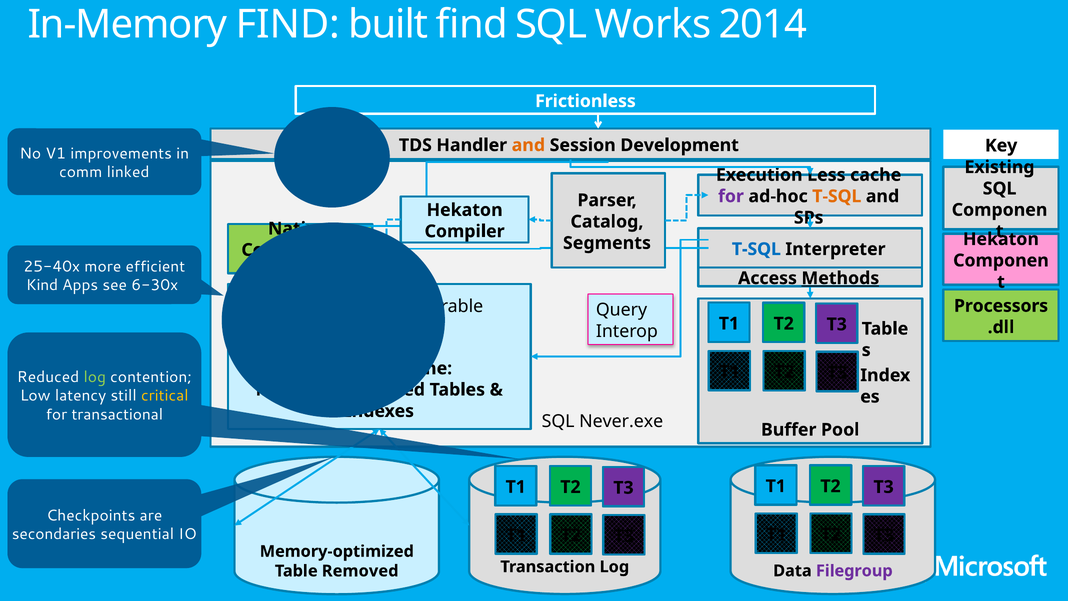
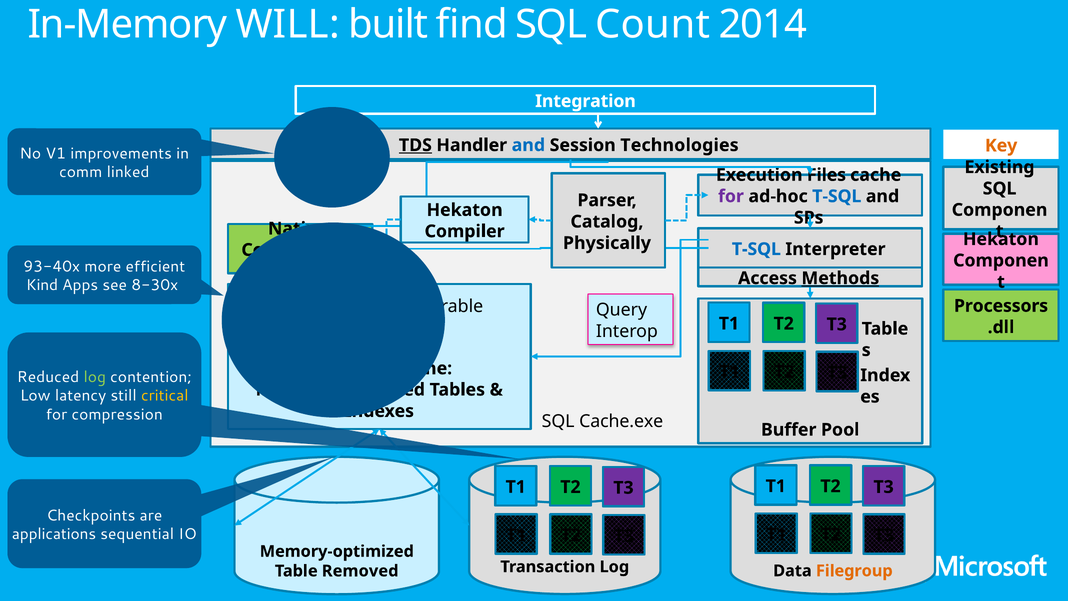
In-Memory FIND: FIND -> WILL (288, 24)
Works: Works -> Count (653, 24)
Frictionless: Frictionless -> Integration (585, 101)
TDS underline: none -> present (415, 145)
and colour: orange -> blue (528, 145)
Development: Development -> Technologies (679, 145)
Key colour: black -> orange (1001, 146)
Less: Less -> Files (826, 175)
T-SQL colour: orange -> blue (837, 196)
Segments: Segments -> Physically (607, 243)
25-40x: 25-40x -> 93-40x (52, 266)
6-30x: 6-30x -> 8-30x (155, 285)
transactional: transactional -> compression (117, 414)
Never.exe: Never.exe -> Cache.exe (621, 421)
secondaries: secondaries -> applications (54, 534)
Filegroup colour: purple -> orange (854, 571)
